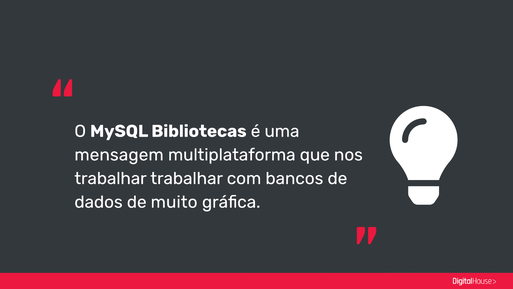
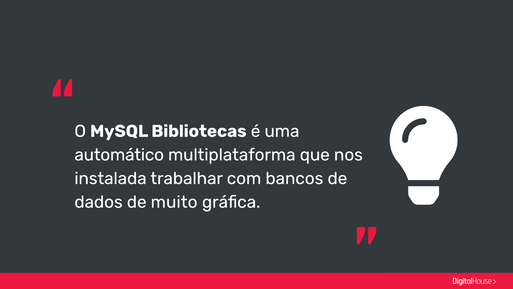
mensagem: mensagem -> automático (119, 155)
trabalhar: trabalhar -> instalada (111, 178)
